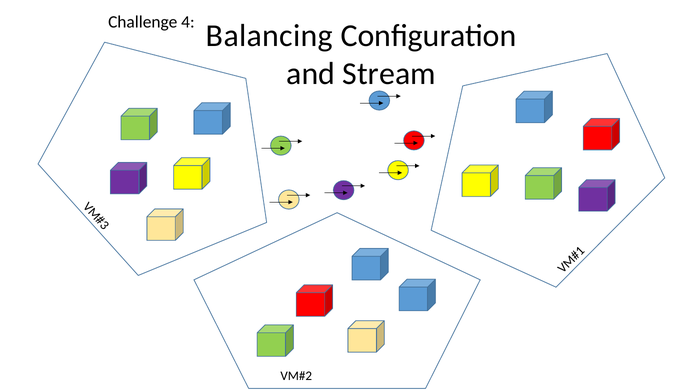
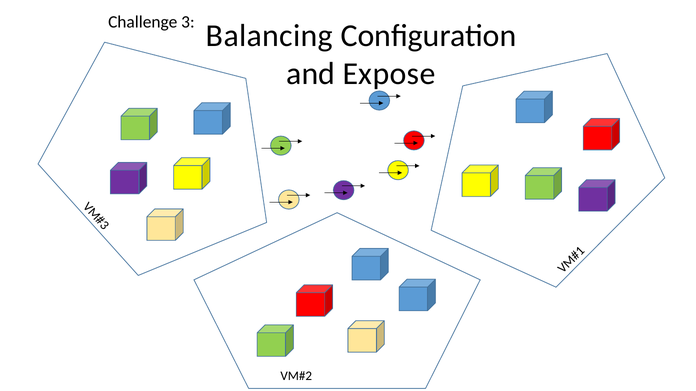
Challenge 4: 4 -> 3 (188, 22)
Stream: Stream -> Expose (389, 74)
